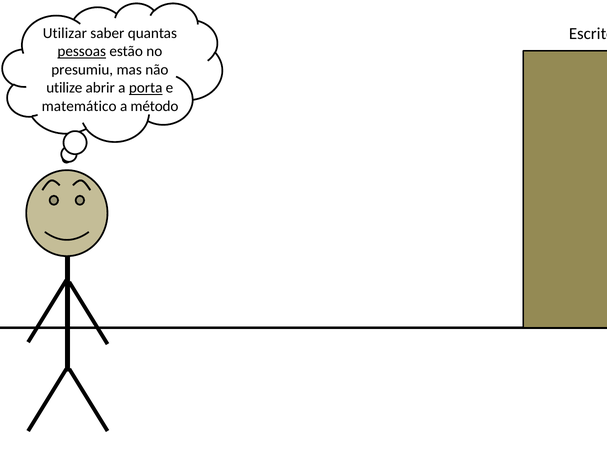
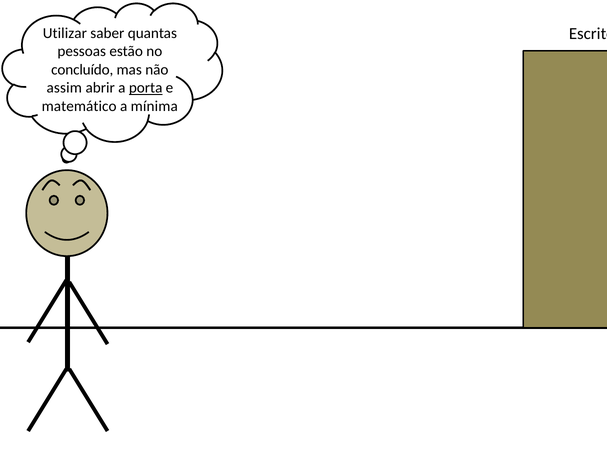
pessoas underline: present -> none (82, 51)
presumiu: presumiu -> concluído (82, 70)
utilize: utilize -> assim (64, 88)
método: método -> mínima (154, 106)
